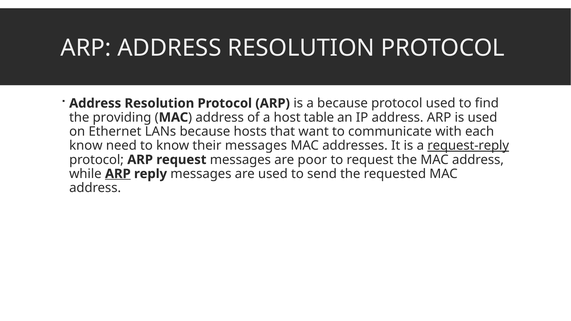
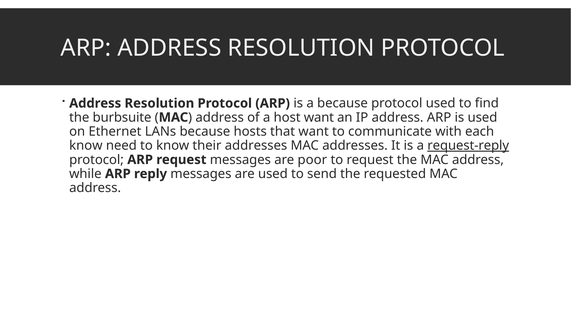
providing: providing -> burbsuite (122, 117)
host table: table -> want (319, 117)
their messages: messages -> addresses (256, 146)
ARP underline: present -> none (118, 174)
